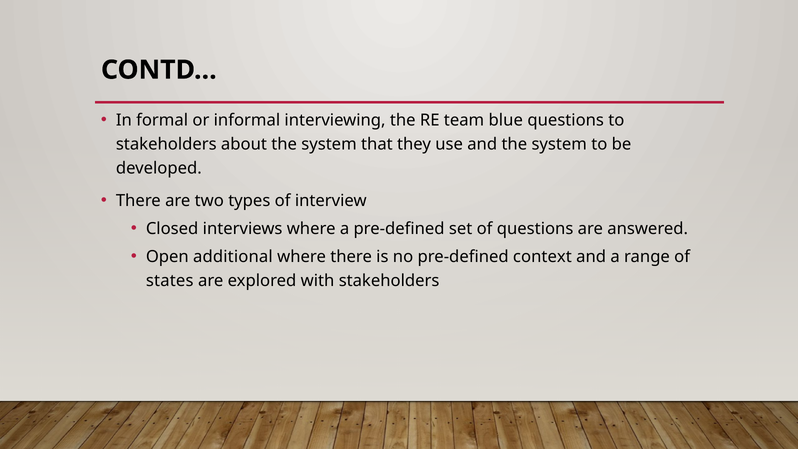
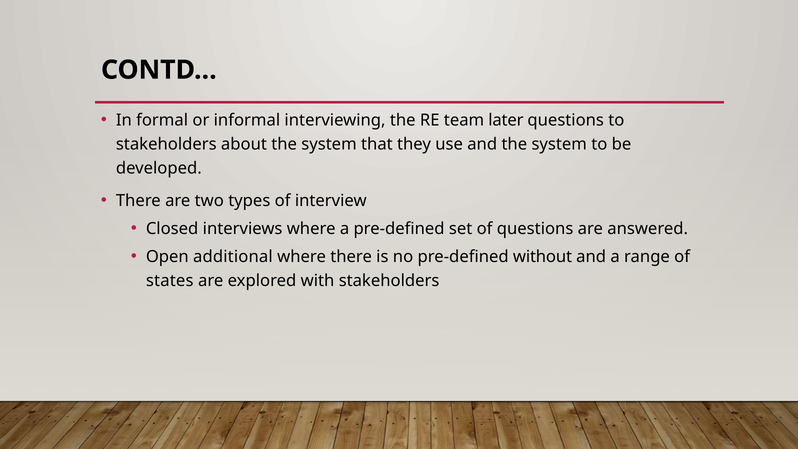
blue: blue -> later (506, 120)
context: context -> without (543, 257)
